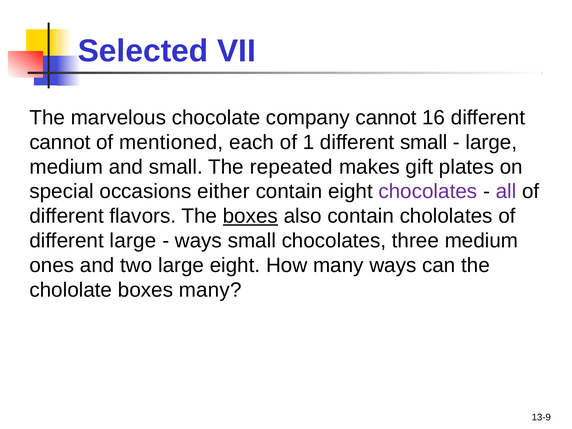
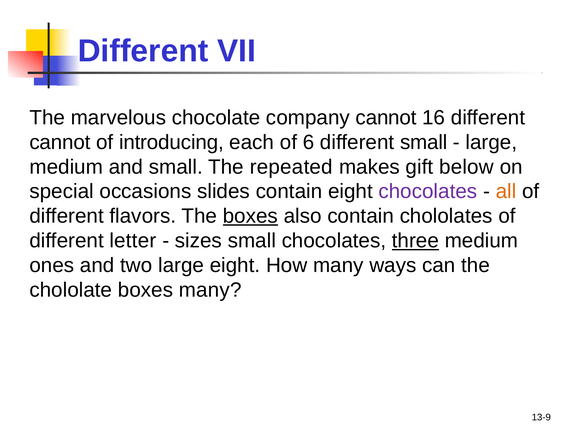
Selected: Selected -> Different (143, 51)
mentioned: mentioned -> introducing (171, 142)
1: 1 -> 6 (309, 142)
plates: plates -> below (466, 167)
either: either -> slides (224, 192)
all colour: purple -> orange (506, 192)
different large: large -> letter (133, 241)
ways: ways -> sizes (198, 241)
three underline: none -> present (415, 241)
